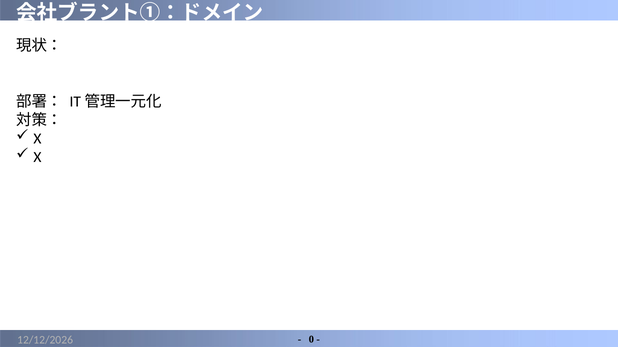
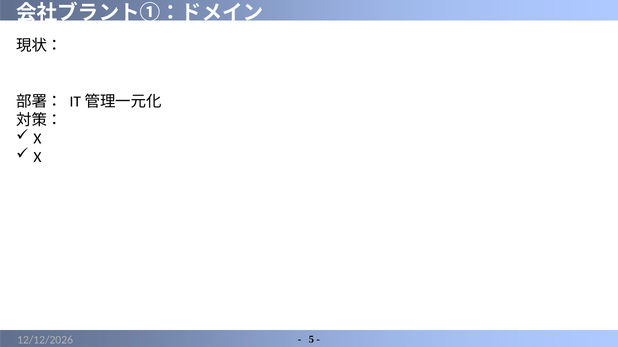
0: 0 -> 5 (311, 340)
